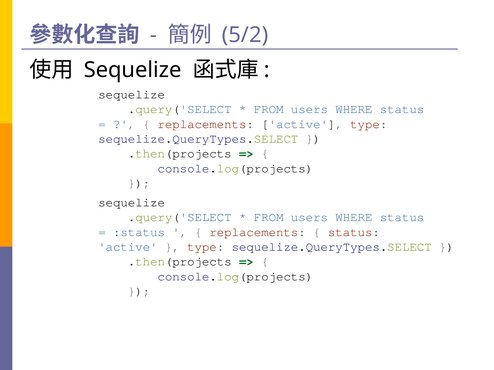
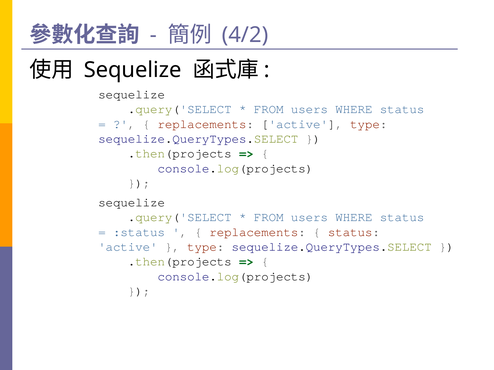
5/2: 5/2 -> 4/2 (245, 35)
